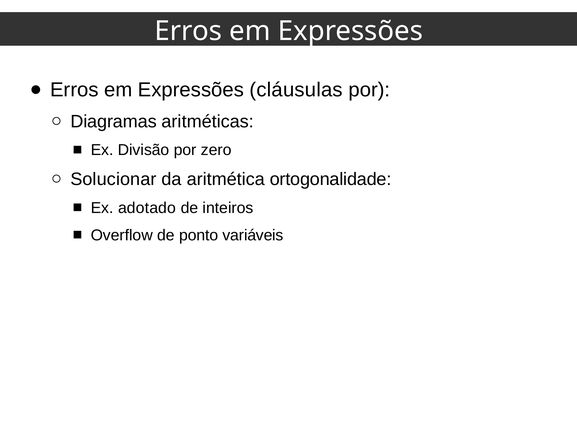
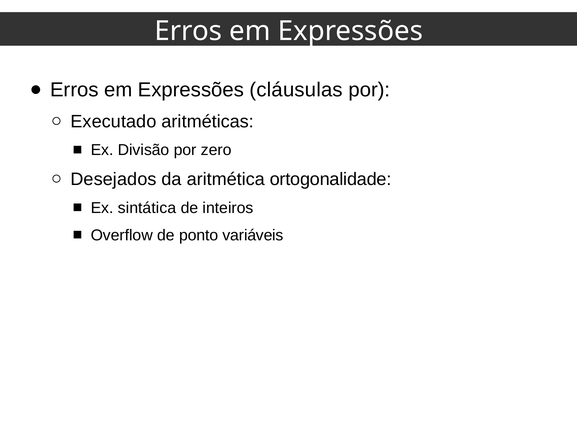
Diagramas: Diagramas -> Executado (113, 122)
Solucionar: Solucionar -> Desejados (113, 180)
adotado: adotado -> sintática (147, 208)
